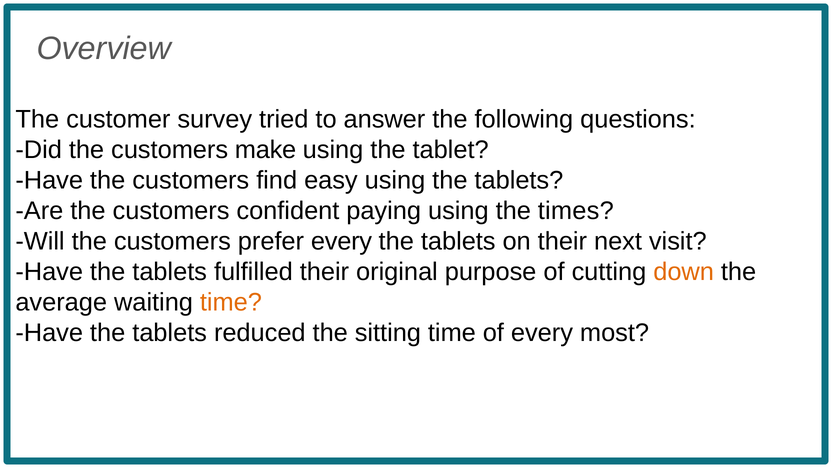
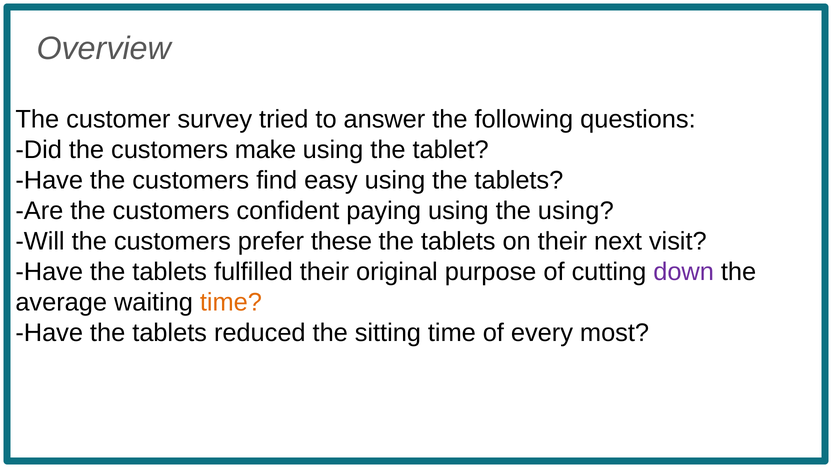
the times: times -> using (576, 211)
prefer every: every -> these (342, 241)
down colour: orange -> purple (684, 272)
